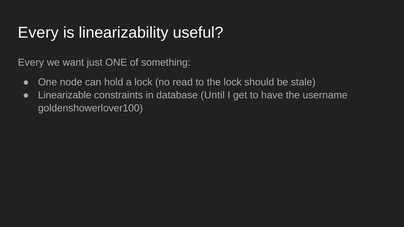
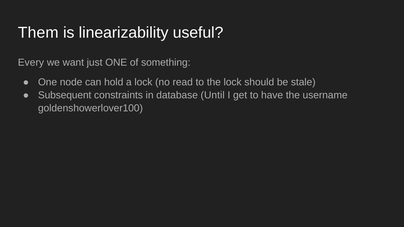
Every: Every -> Them (38, 33)
Linearizable: Linearizable -> Subsequent (65, 95)
